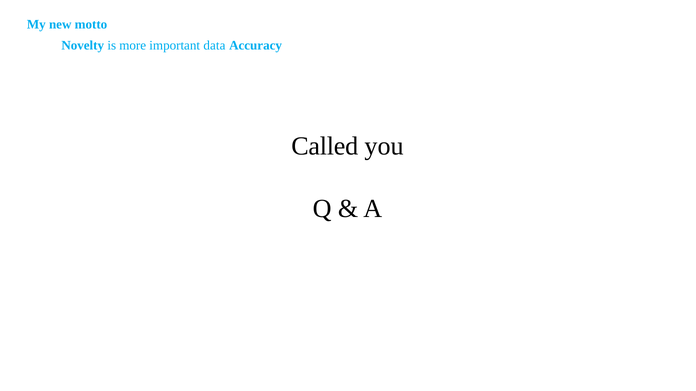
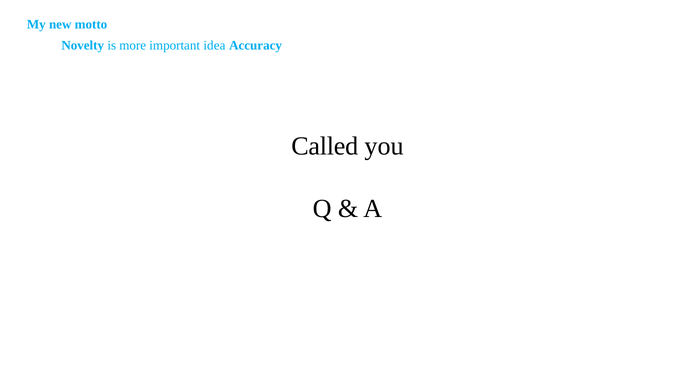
data: data -> idea (214, 46)
